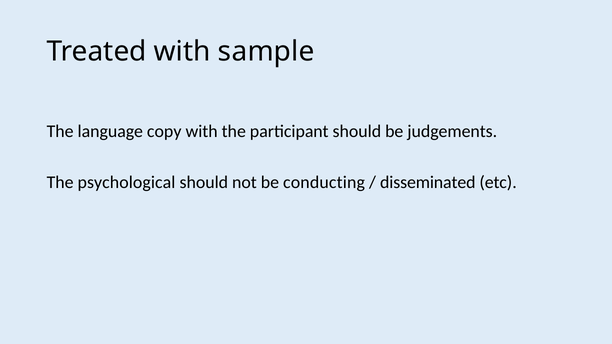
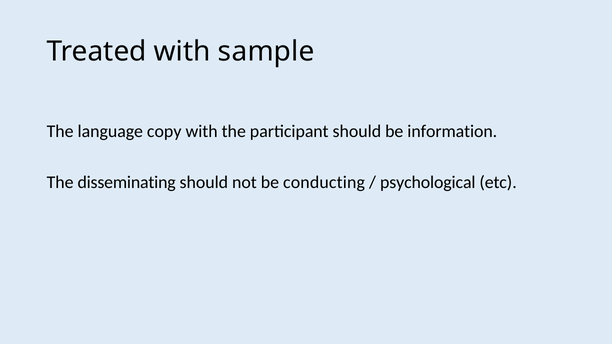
judgements: judgements -> information (452, 131)
psychological: psychological -> disseminating (127, 183)
disseminated: disseminated -> psychological (428, 183)
